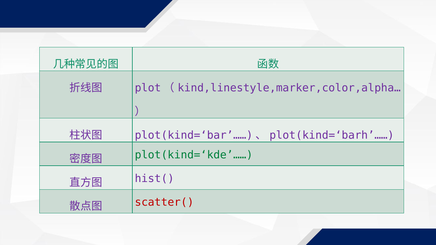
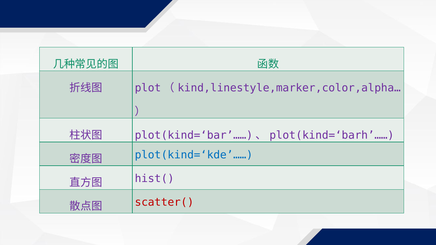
plot(kind=‘kde’…… colour: green -> blue (194, 155)
